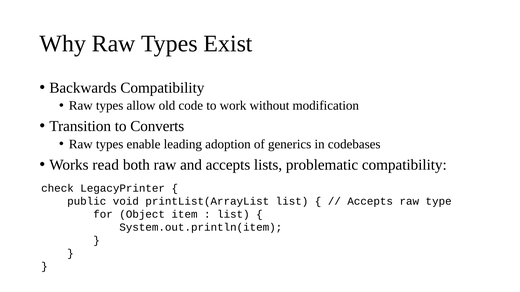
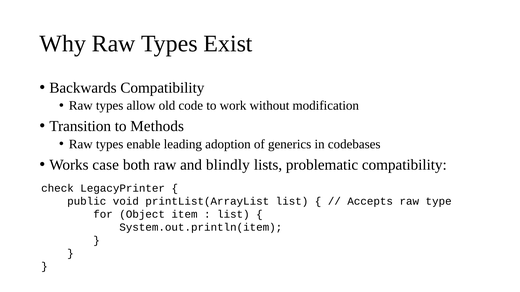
Converts: Converts -> Methods (157, 126)
read: read -> case (106, 165)
and accepts: accepts -> blindly (228, 165)
